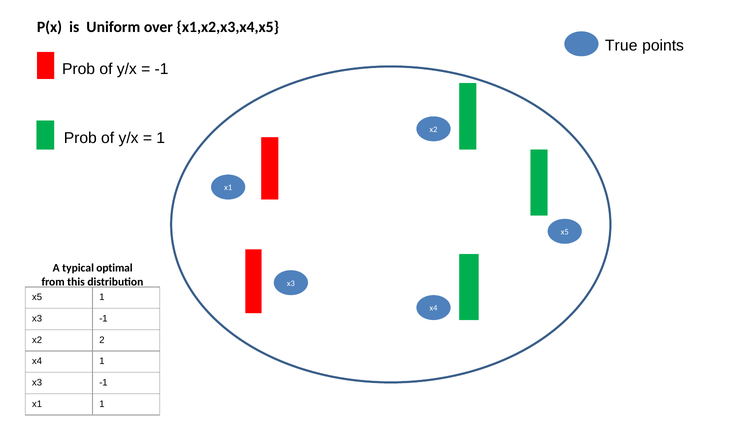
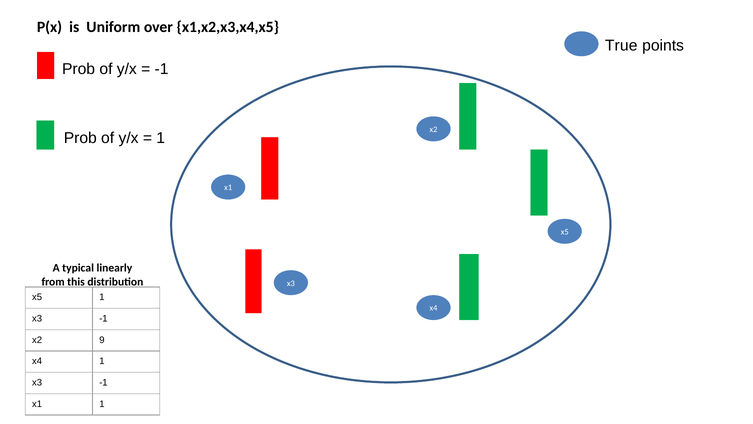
optimal: optimal -> linearly (114, 268)
2: 2 -> 9 (102, 340)
